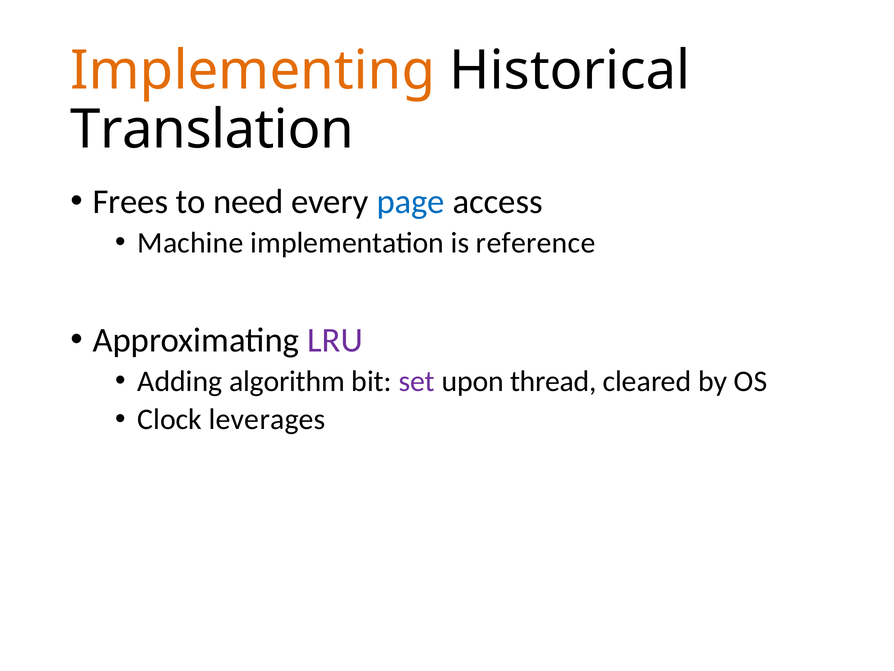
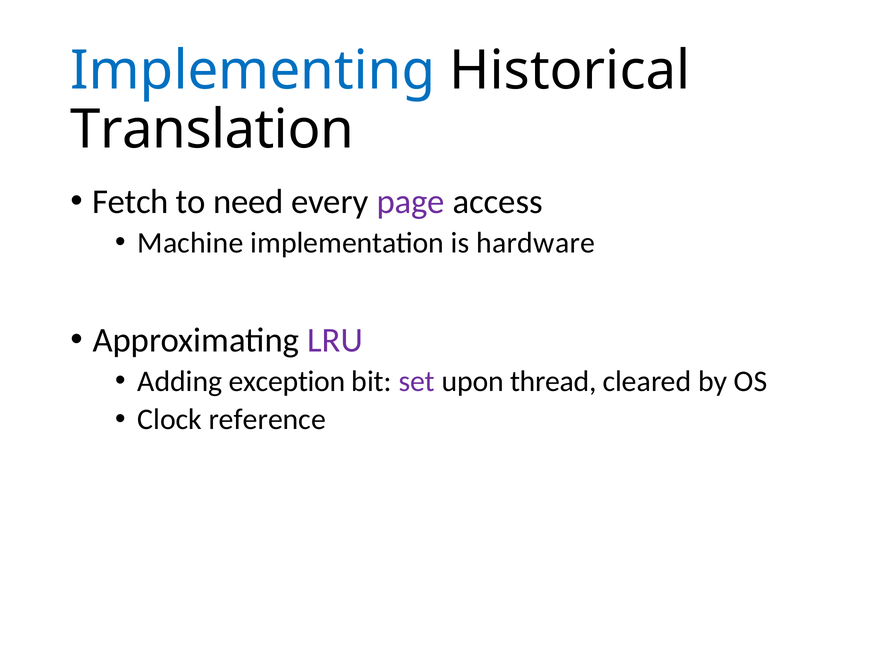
Implementing colour: orange -> blue (253, 71)
Frees: Frees -> Fetch (131, 202)
page colour: blue -> purple (411, 202)
reference: reference -> hardware (536, 243)
algorithm: algorithm -> exception (287, 381)
leverages: leverages -> reference (267, 419)
